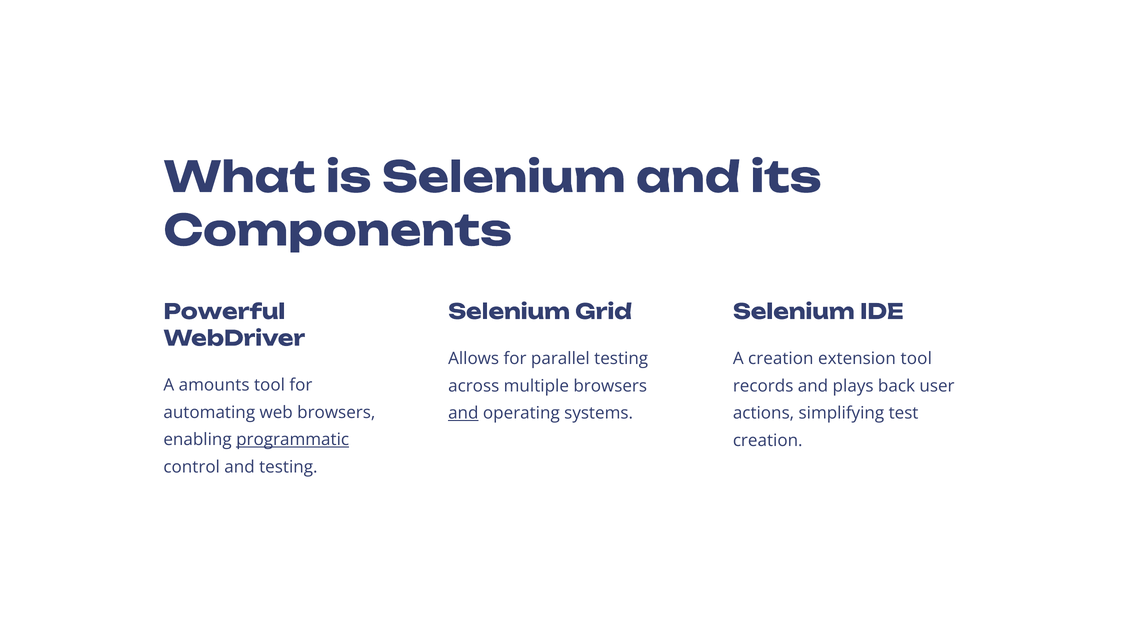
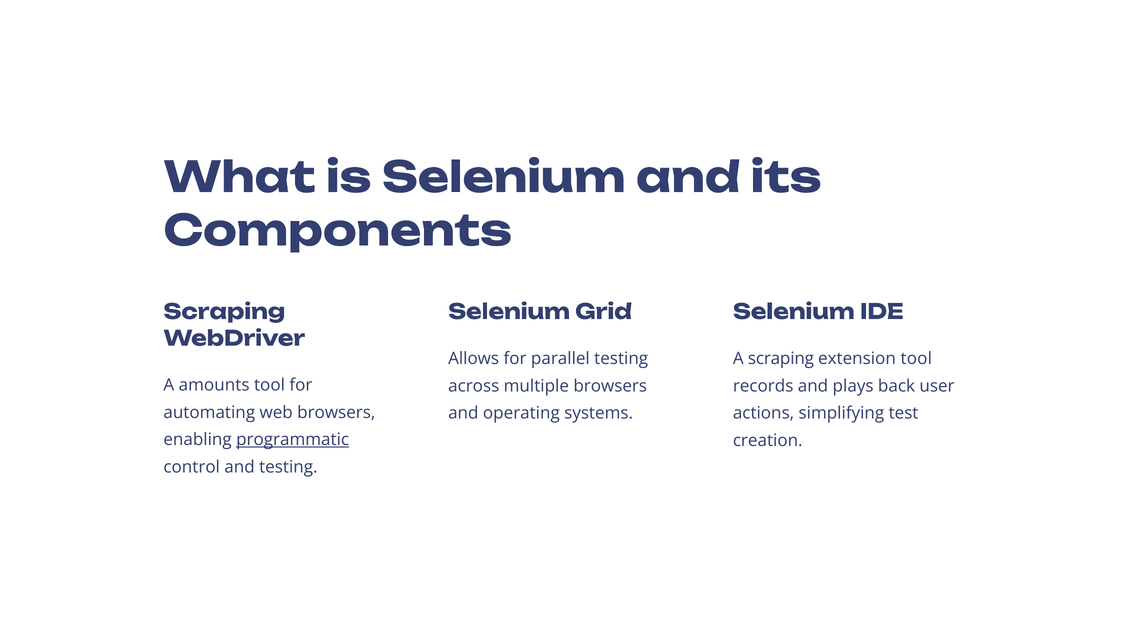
Powerful: Powerful -> Scraping (224, 312)
A creation: creation -> scraping (781, 359)
and underline: present -> none (463, 413)
